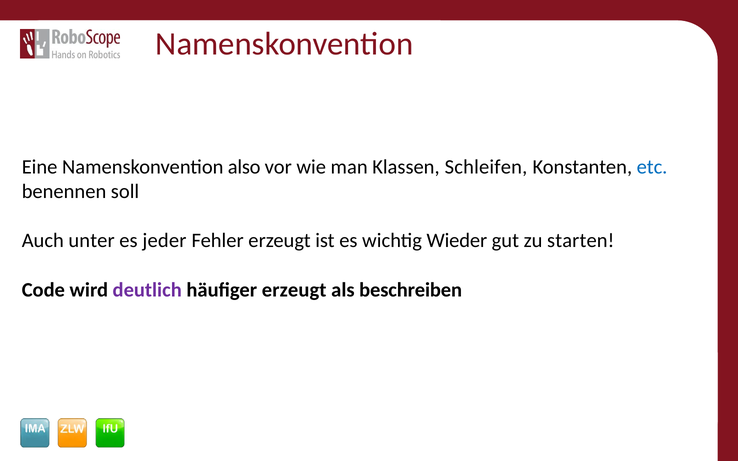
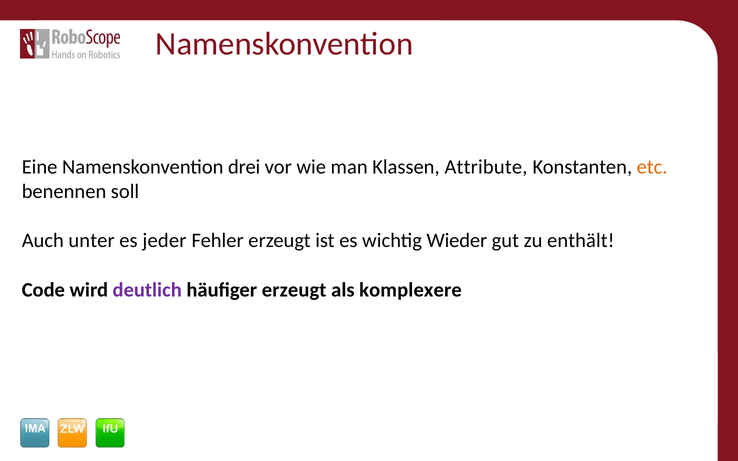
also: also -> drei (244, 167)
Schleifen: Schleifen -> Attribute (486, 167)
etc colour: blue -> orange (652, 167)
starten: starten -> enthält (581, 241)
beschreiben: beschreiben -> komplexere (410, 290)
